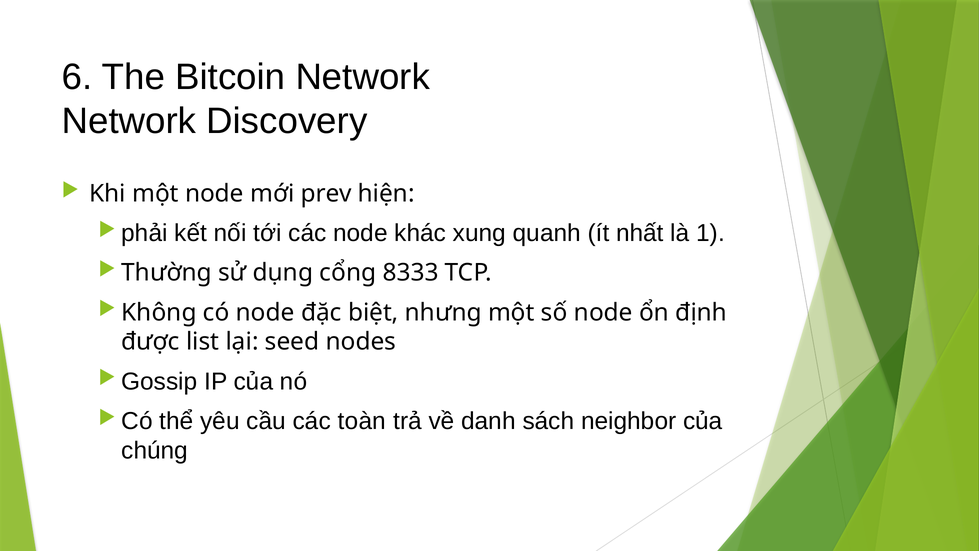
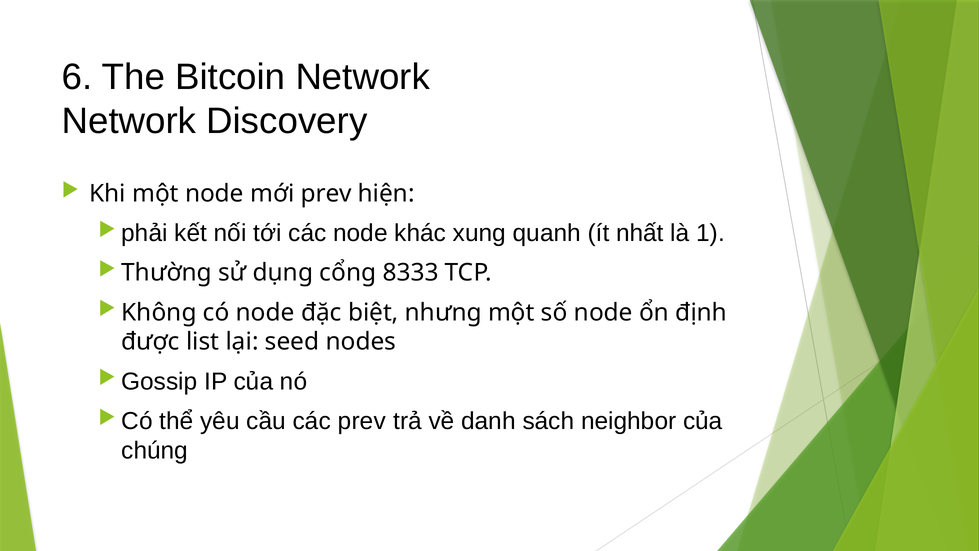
các toàn: toàn -> prev (362, 421)
